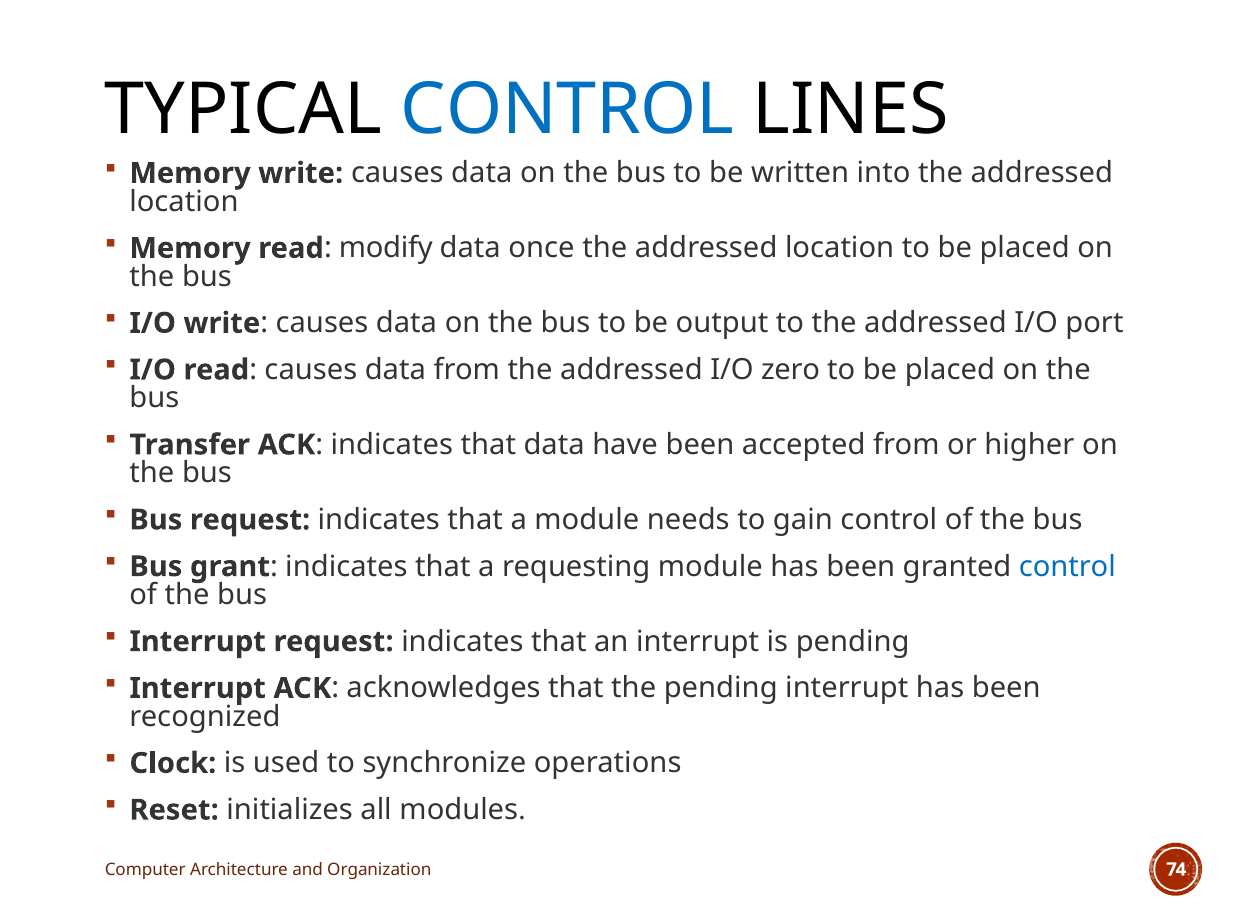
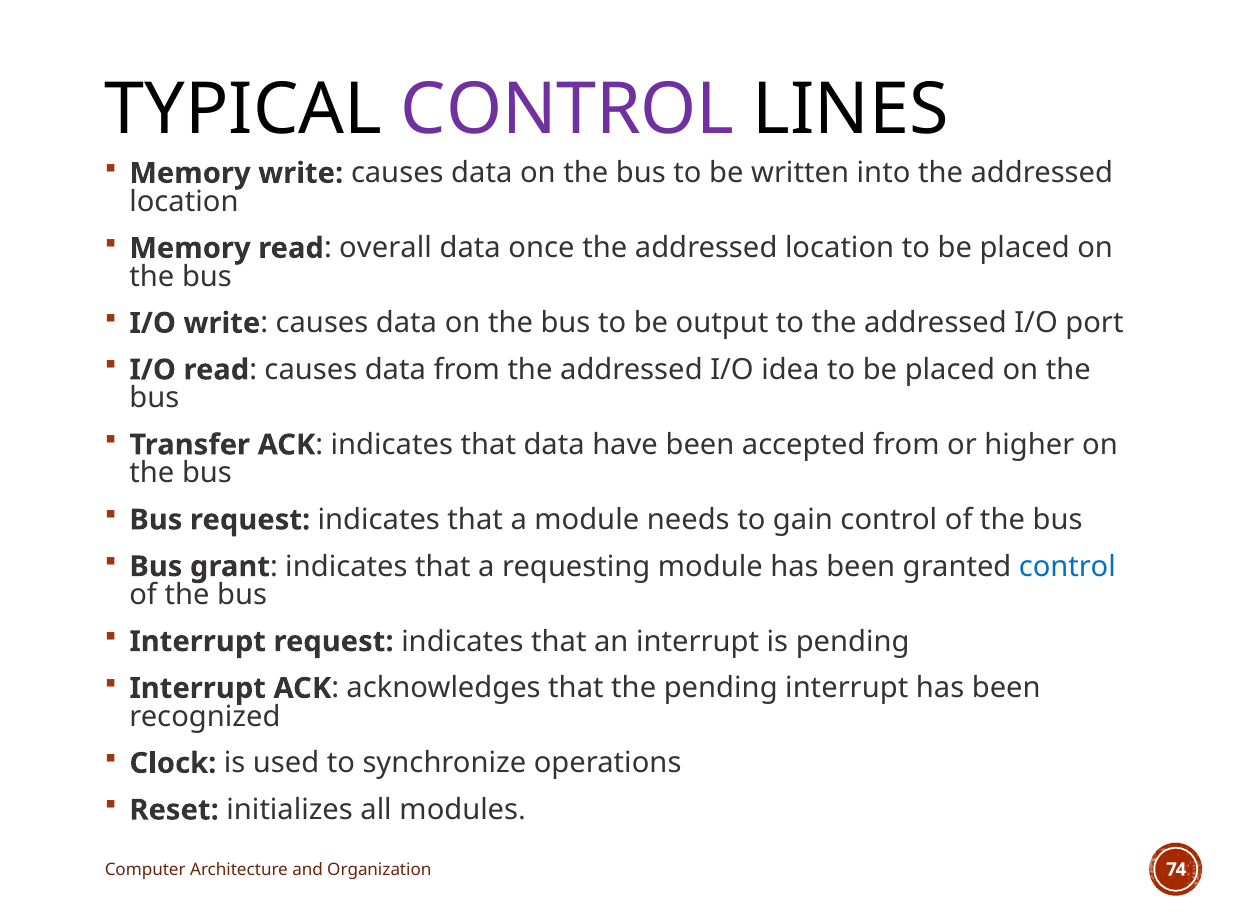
CONTROL colour: blue -> purple (568, 110)
modify: modify -> overall (386, 248)
zero: zero -> idea (790, 370)
